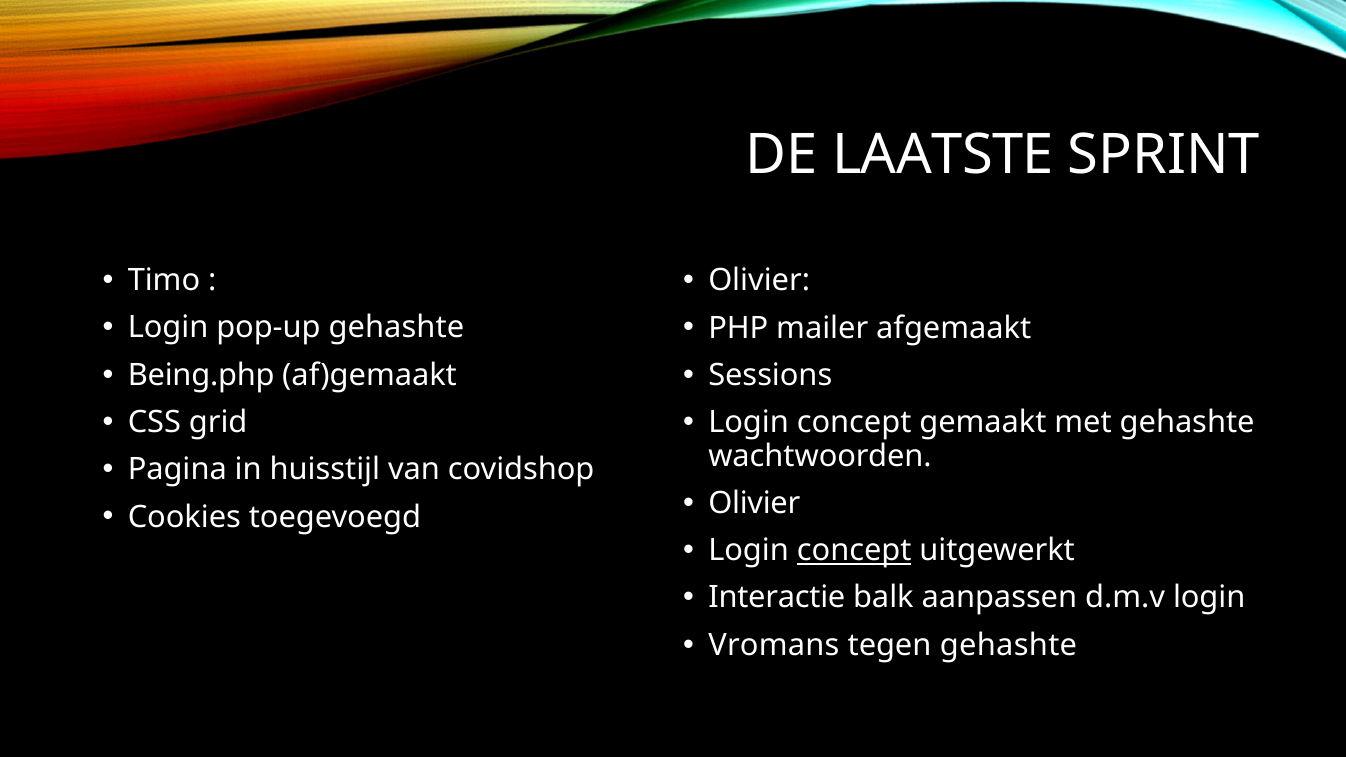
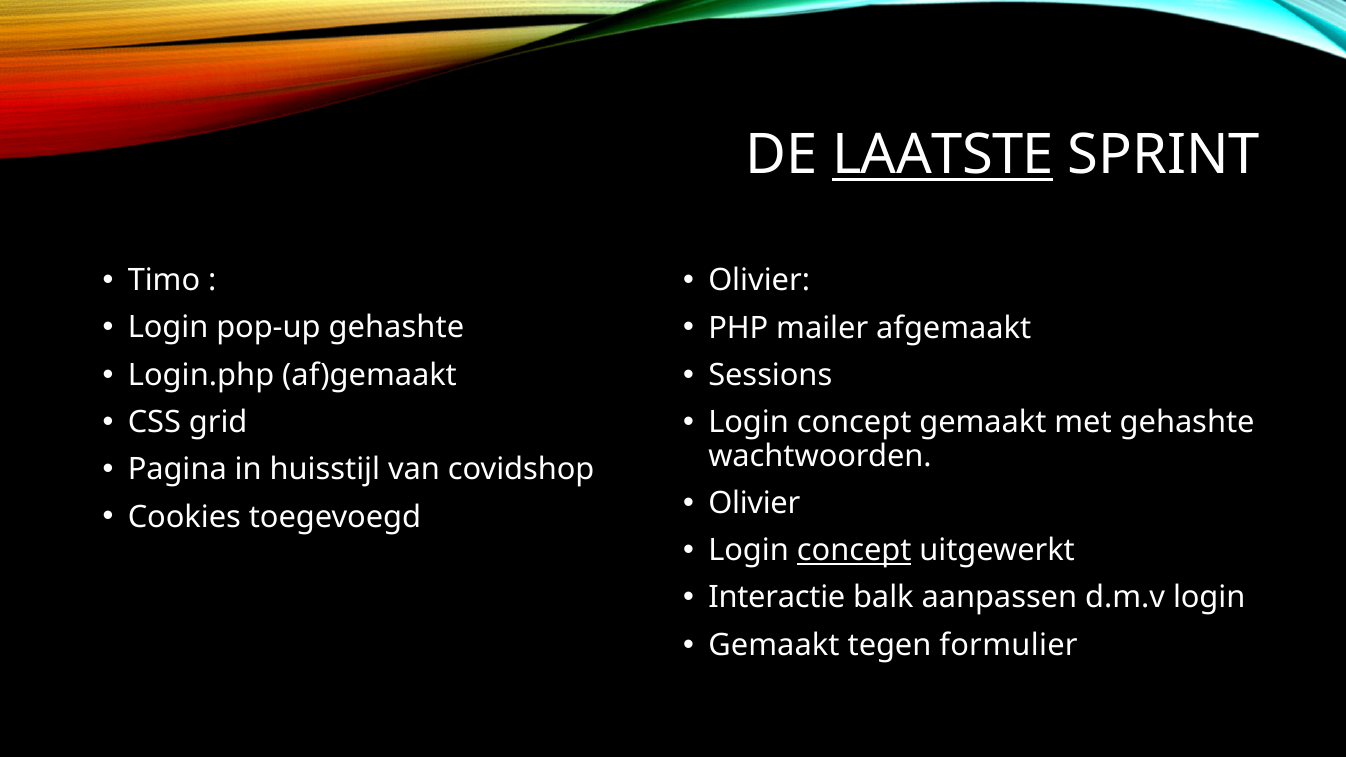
LAATSTE underline: none -> present (943, 155)
Being.php: Being.php -> Login.php (201, 375)
Vromans: Vromans -> Gemaakt (774, 645)
tegen gehashte: gehashte -> formulier (1009, 645)
